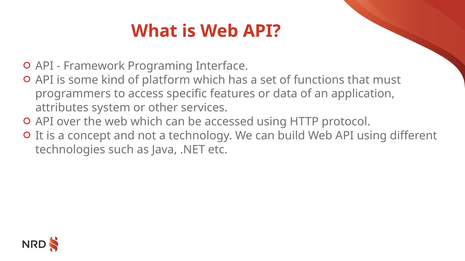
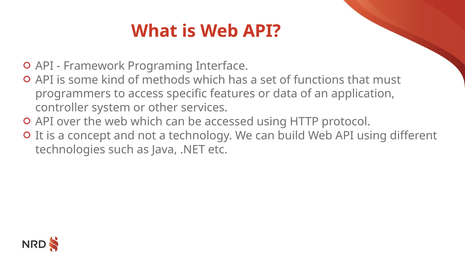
platform: platform -> methods (166, 80)
attributes: attributes -> controller (62, 108)
